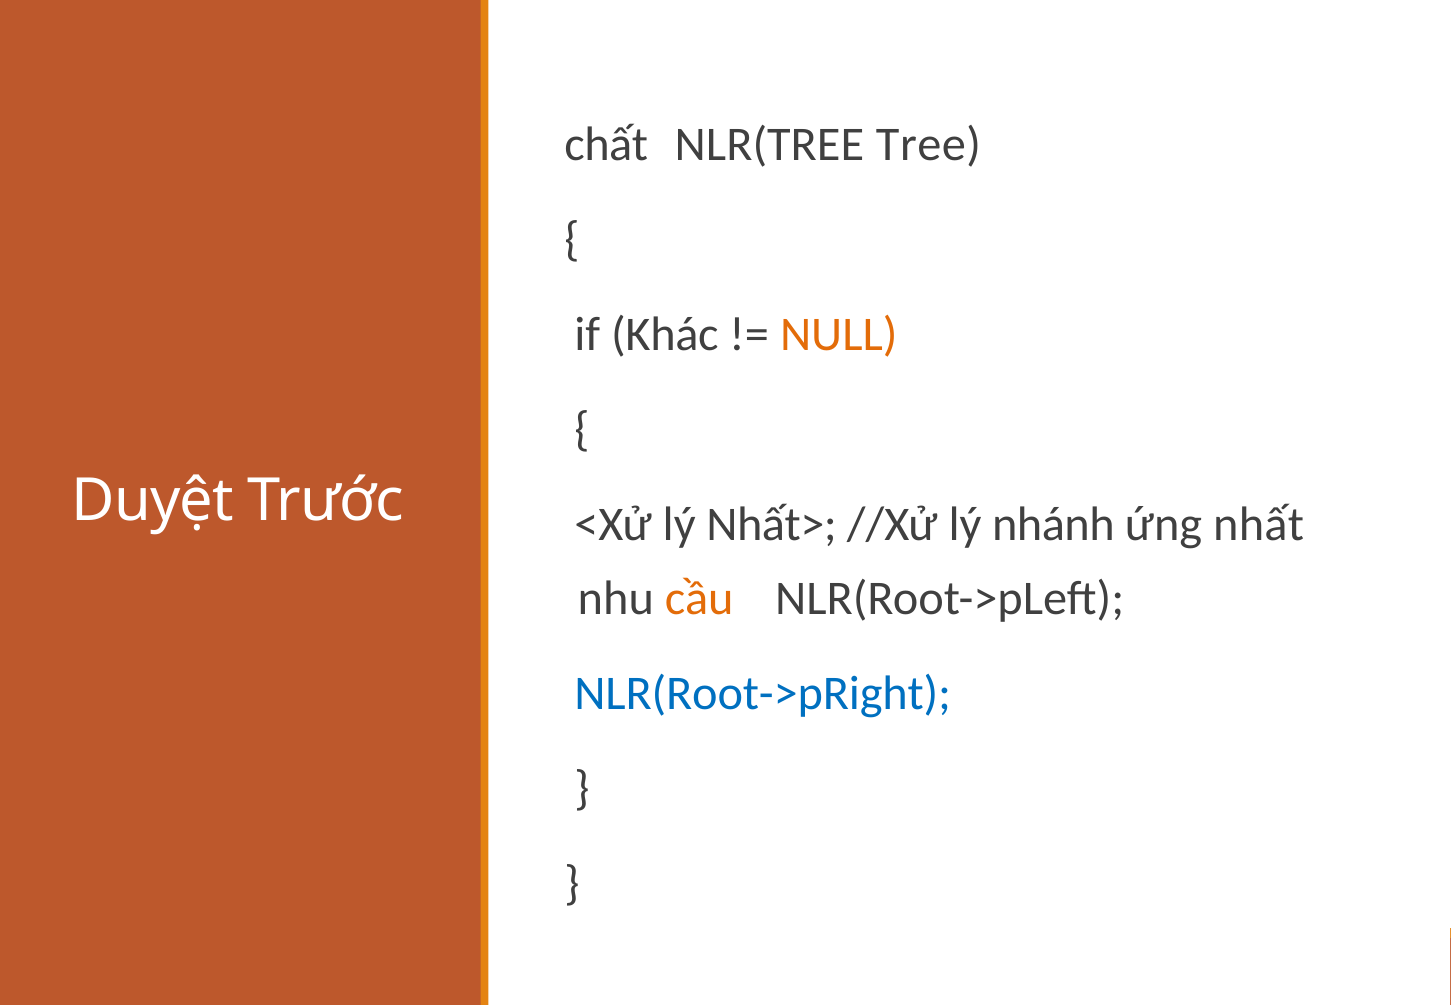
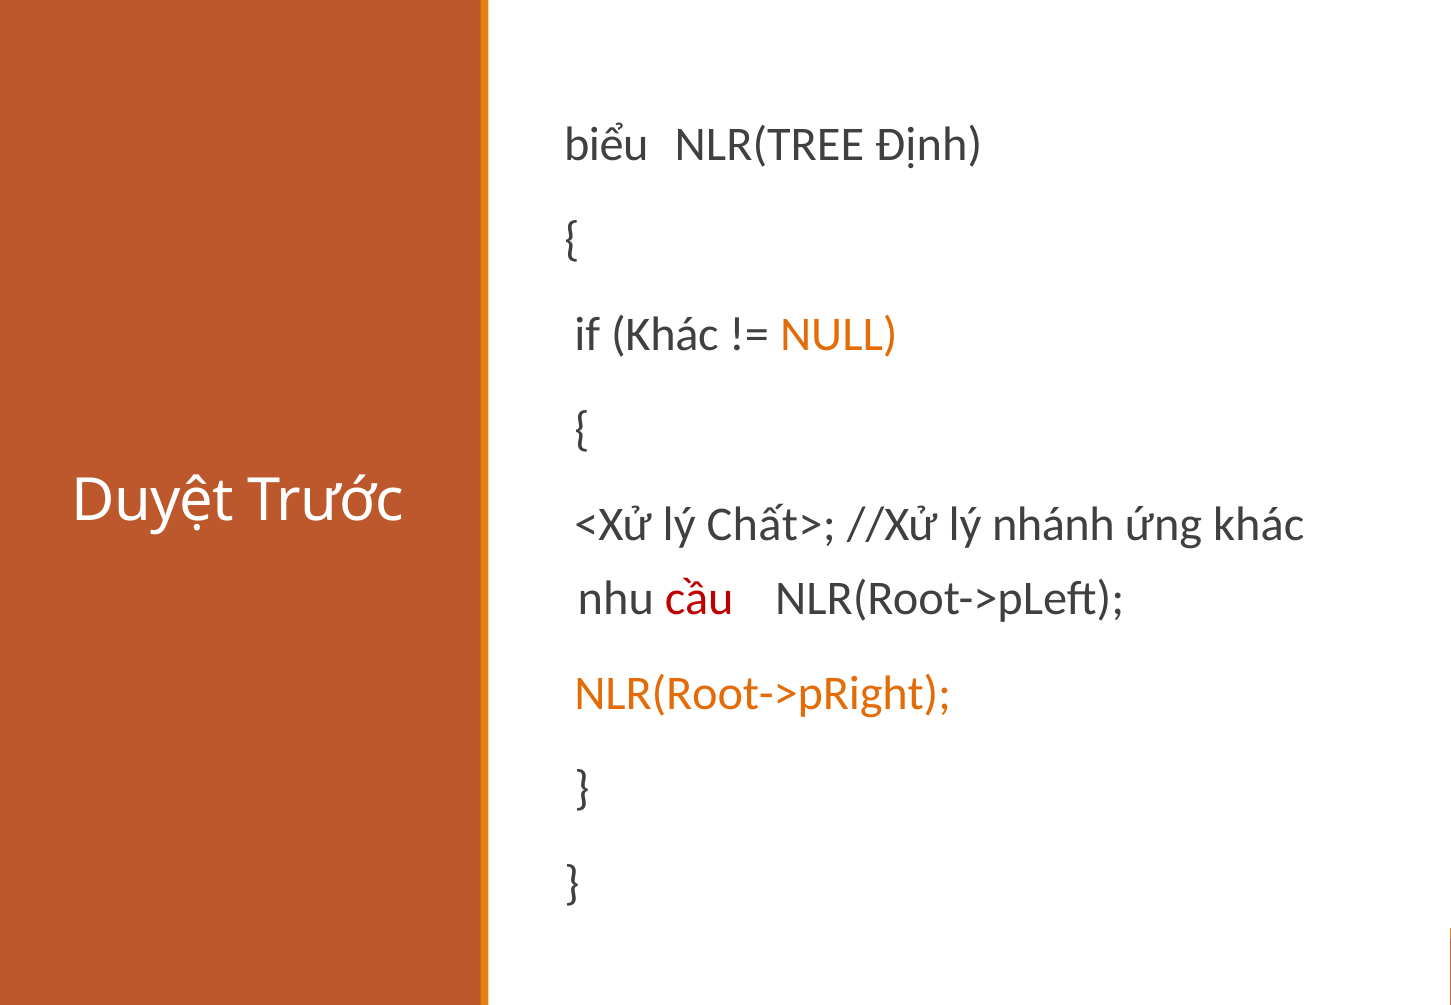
chất: chất -> biểu (606, 144)
Tree: Tree -> Định (929, 144)
Nhất>: Nhất> -> Chất> (771, 524)
ứng nhất: nhất -> khác (1259, 524)
cầu colour: orange -> red (699, 598)
NLR(Root->pRight colour: blue -> orange (763, 693)
